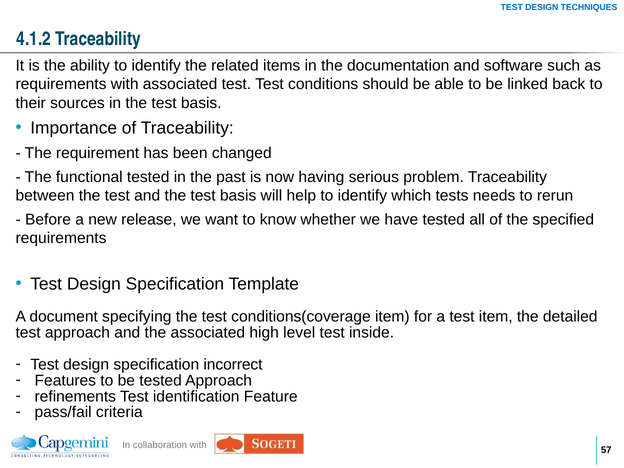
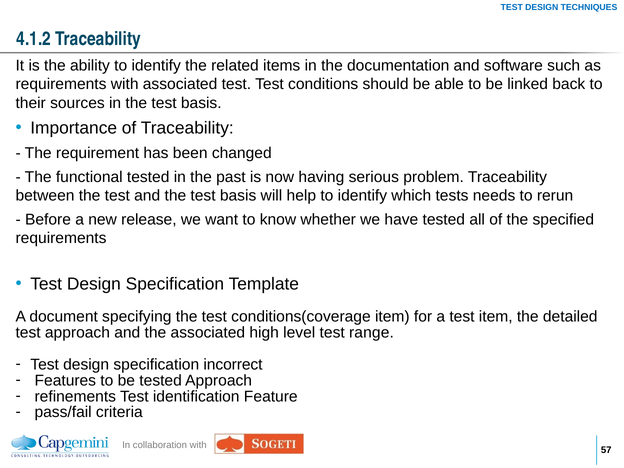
inside: inside -> range (371, 333)
